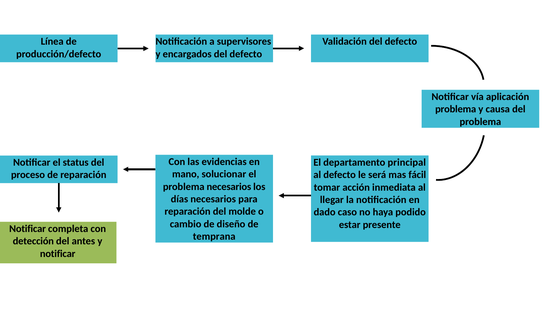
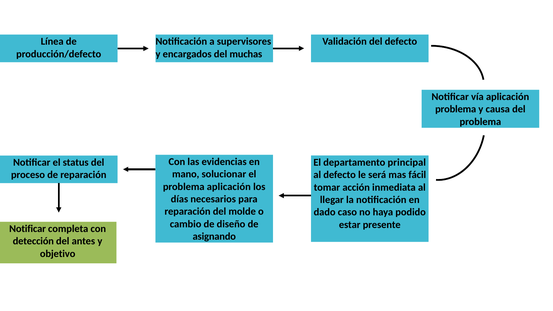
encargados del defecto: defecto -> muchas (246, 54)
problema necesarios: necesarios -> aplicación (229, 187)
temprana: temprana -> asignando (214, 236)
notificar: notificar -> objetivo (58, 254)
